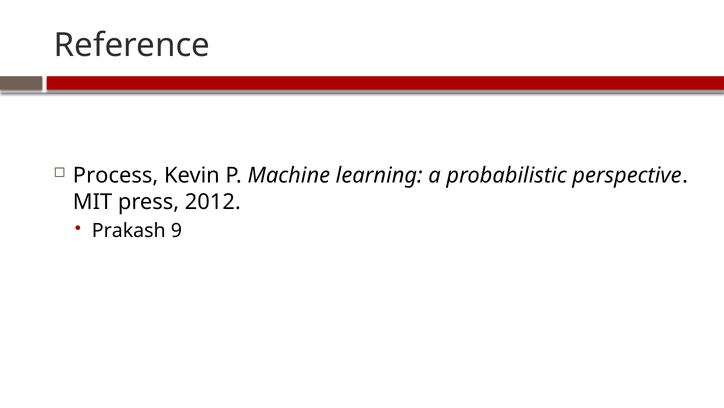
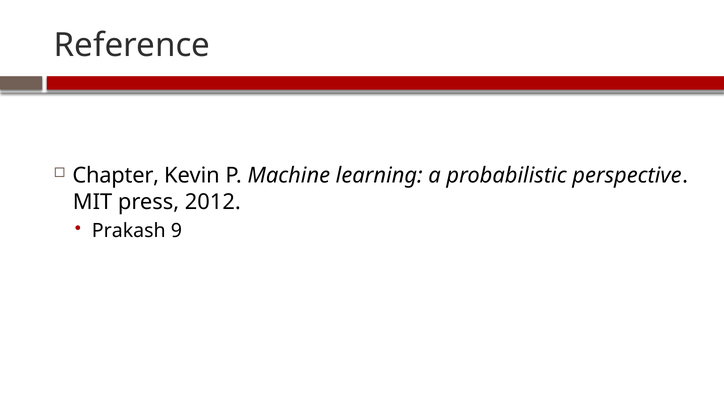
Process: Process -> Chapter (116, 175)
